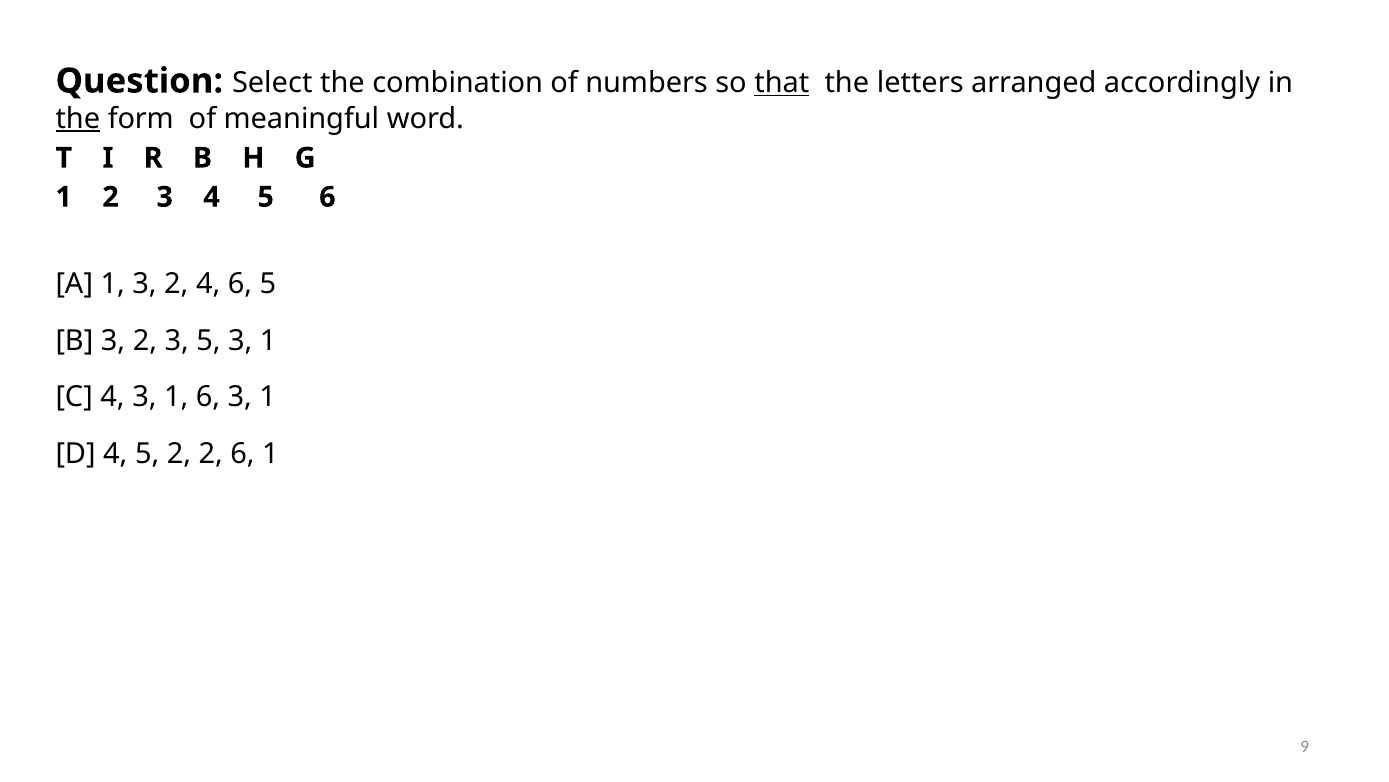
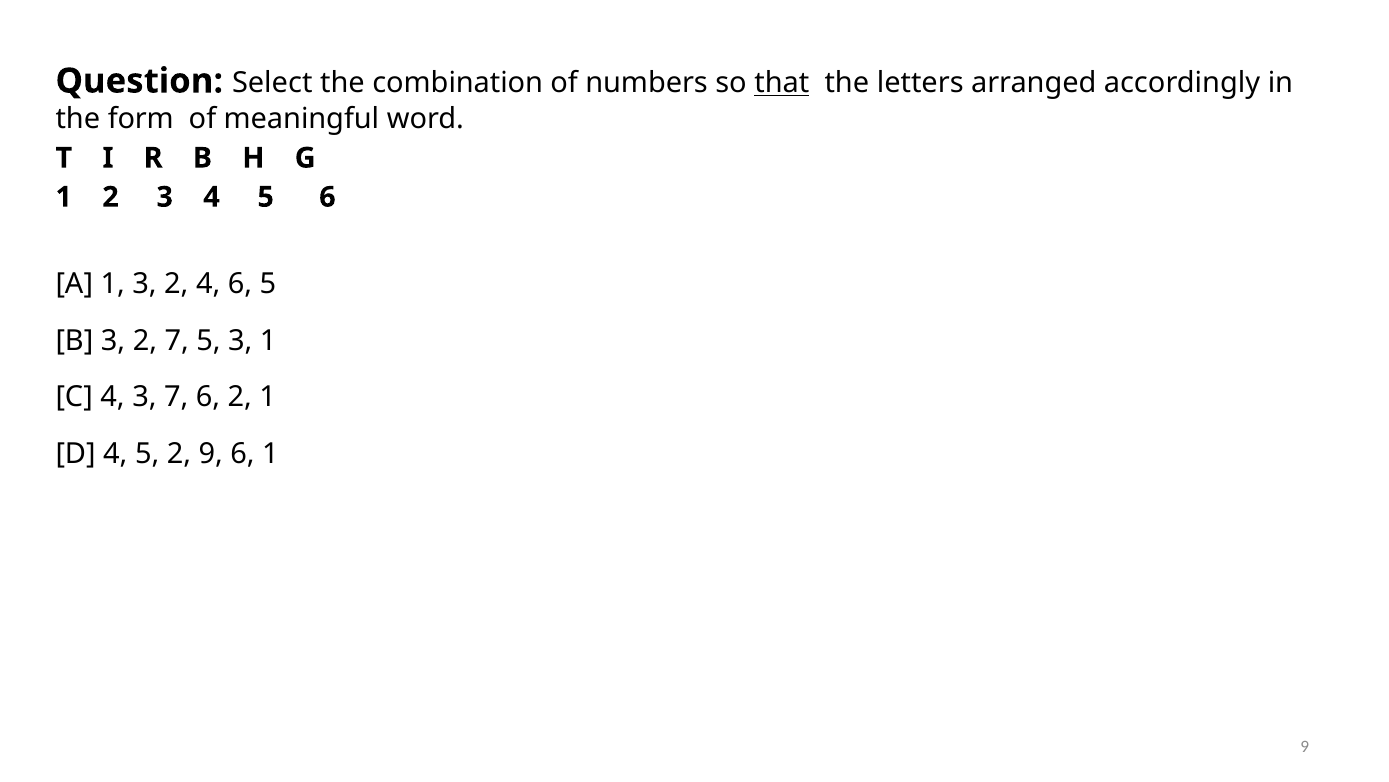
the underline: present -> none (78, 119)
3 2 3: 3 -> 7 (177, 340)
4 3 1: 1 -> 7 (176, 397)
6 3: 3 -> 2 (240, 397)
2 2: 2 -> 9 (211, 453)
